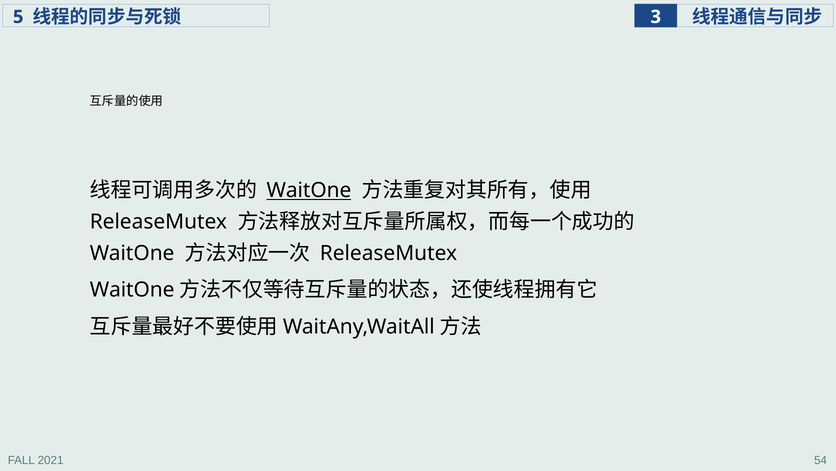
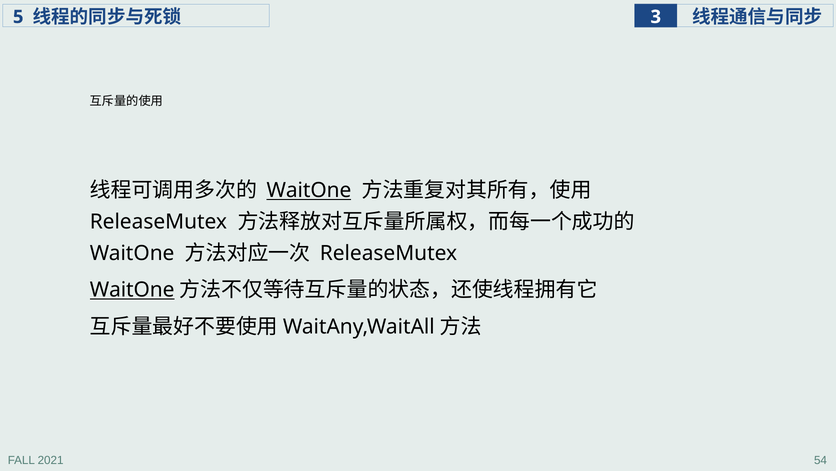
WaitOne underline: none -> present (132, 289)
